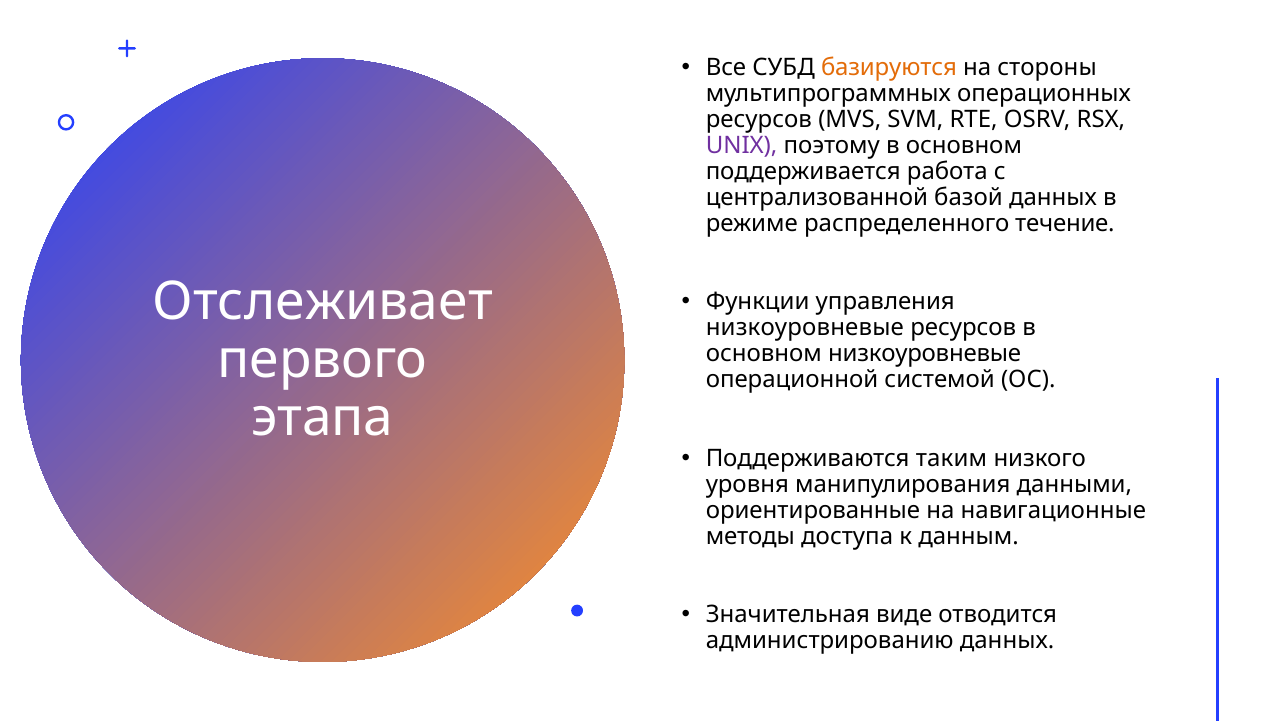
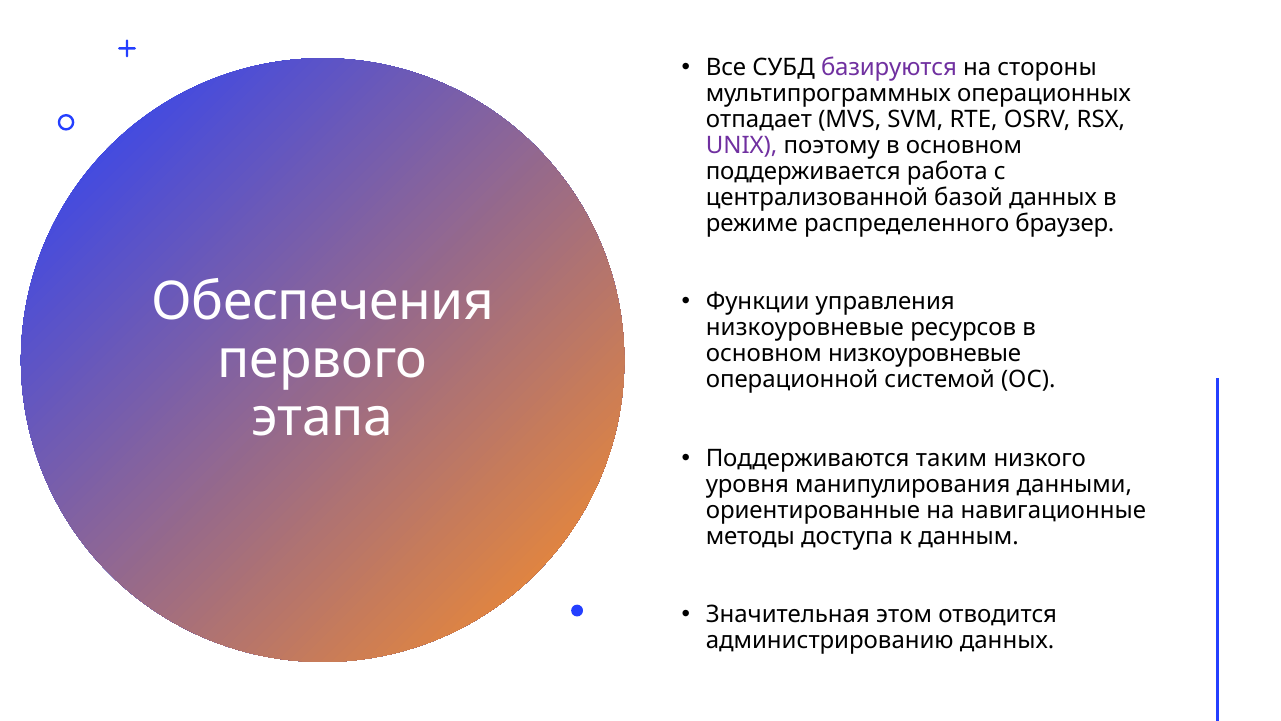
базируются colour: orange -> purple (889, 67)
ресурсов: ресурсов -> отпадает (759, 119)
течение: течение -> браузер (1065, 223)
Отслеживает: Отслеживает -> Обеспечения (323, 302)
виде: виде -> этом (904, 614)
